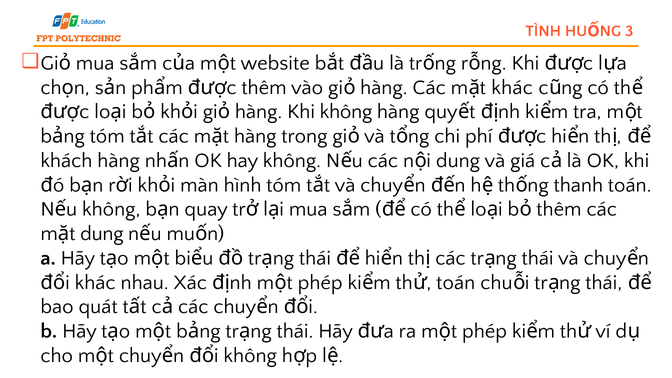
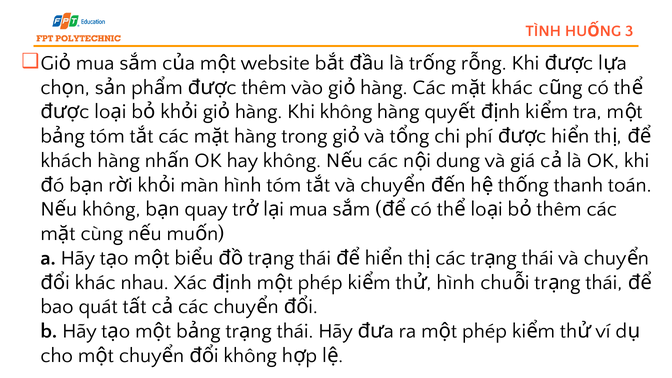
dung: dung -> cùng (102, 234)
toán: toán -> hình (456, 282)
